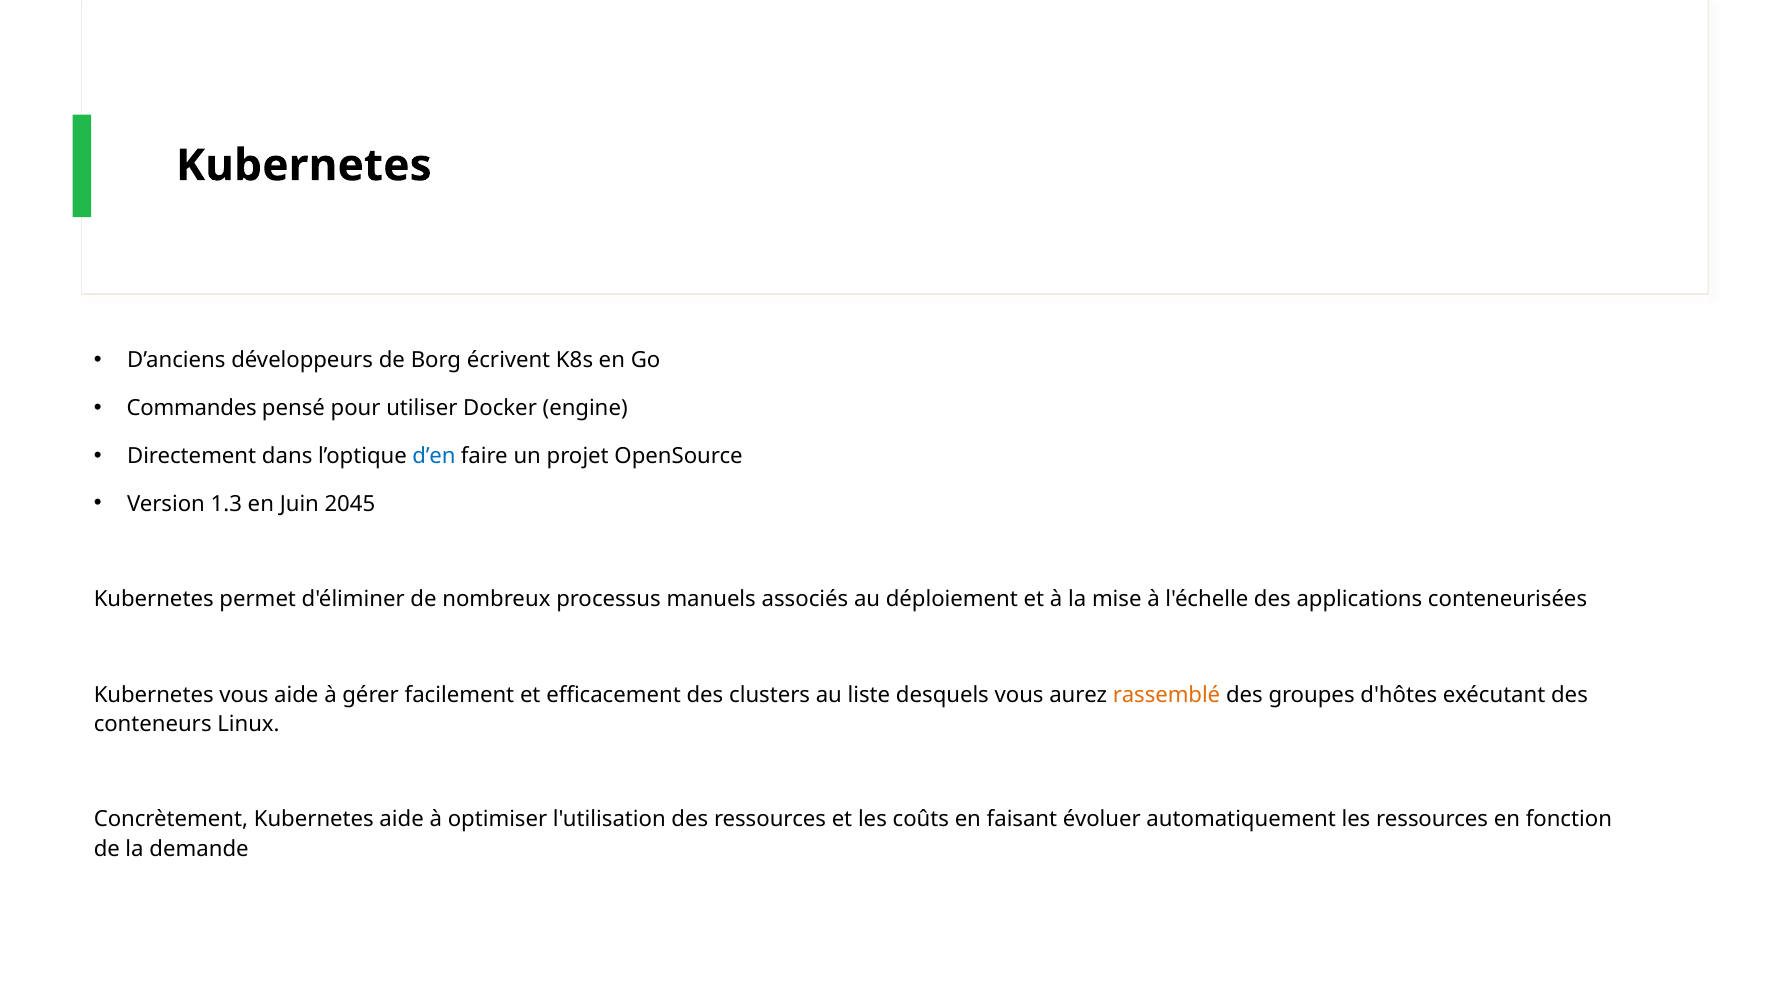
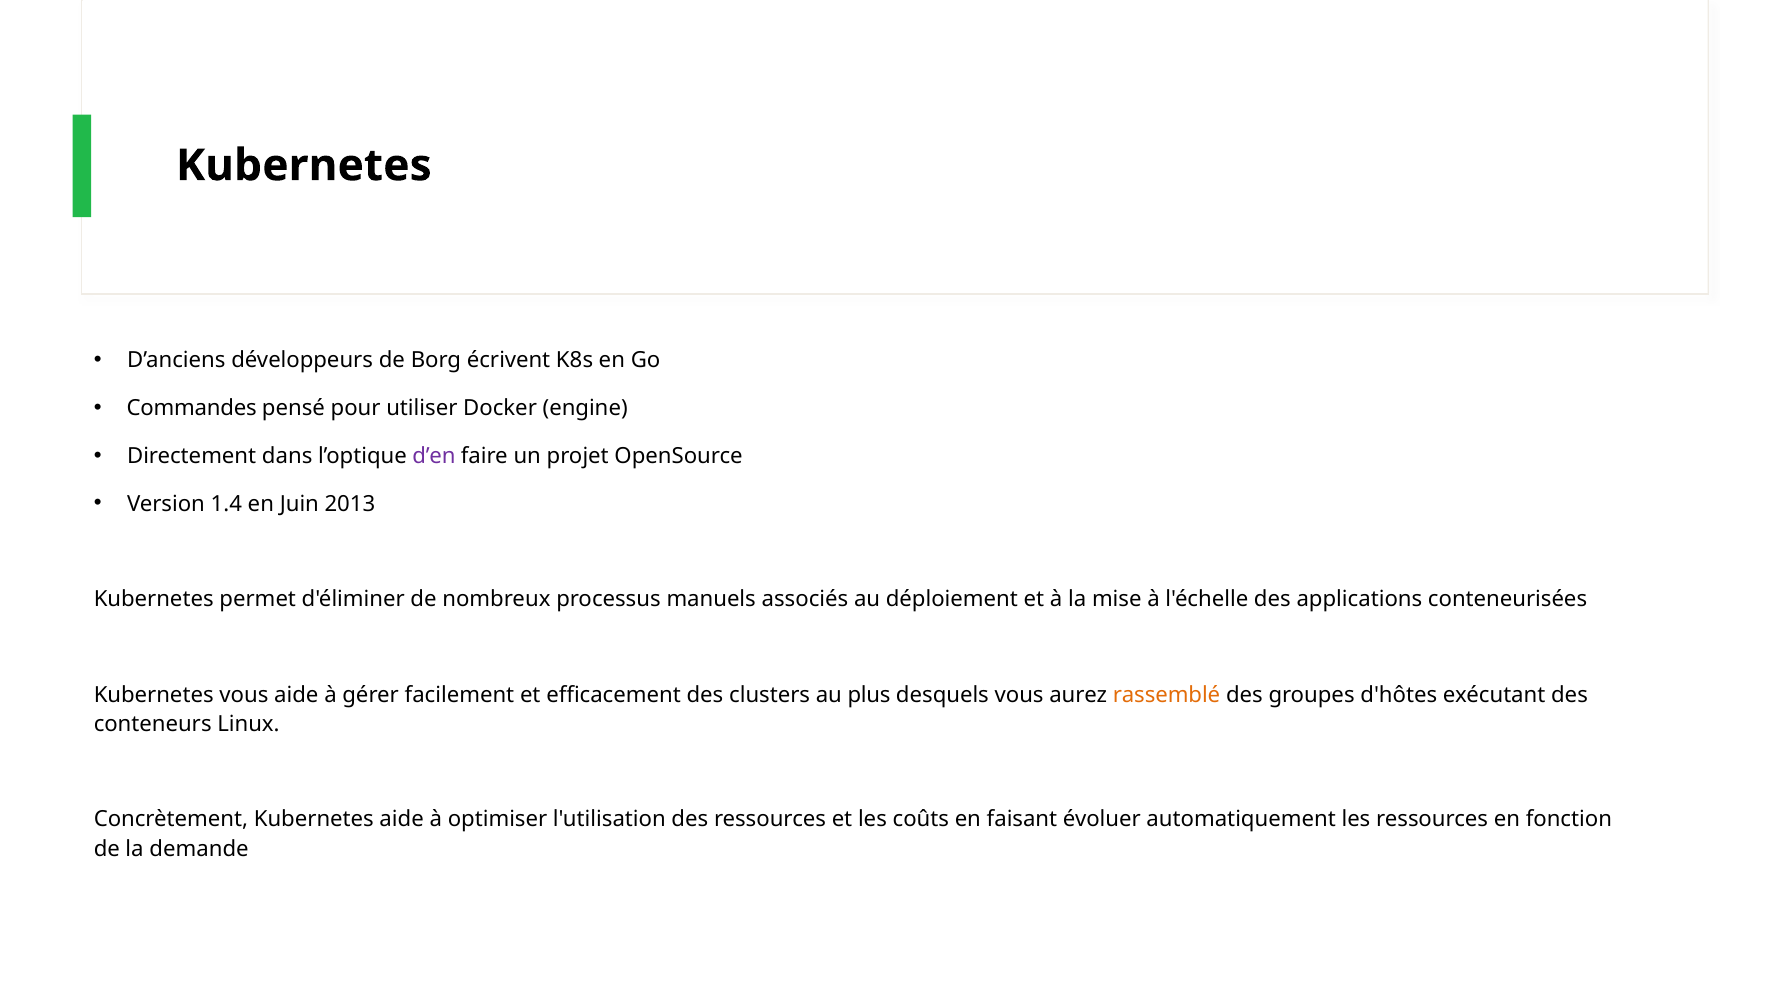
d’en colour: blue -> purple (434, 456)
1.3: 1.3 -> 1.4 (226, 504)
2045: 2045 -> 2013 (350, 504)
liste: liste -> plus (869, 695)
